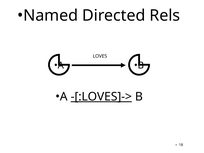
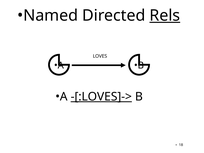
Rels underline: none -> present (165, 16)
